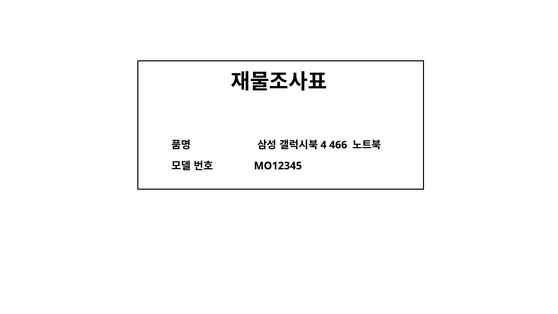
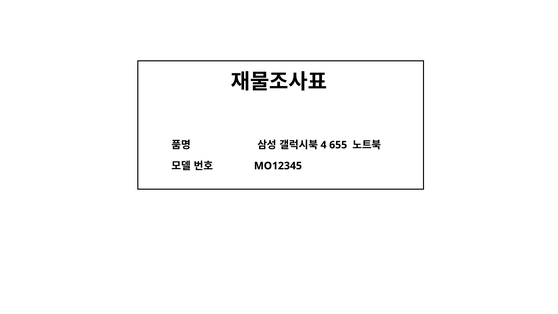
466: 466 -> 655 (338, 145)
